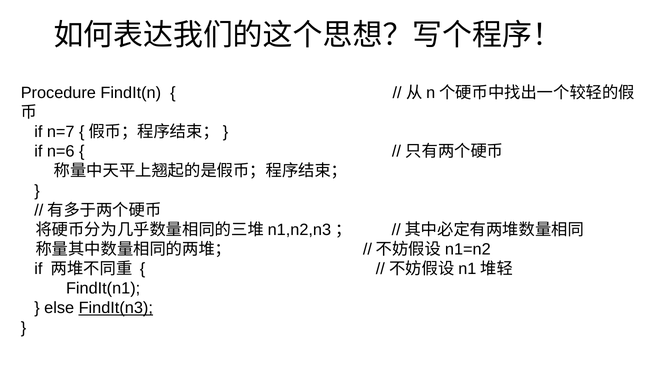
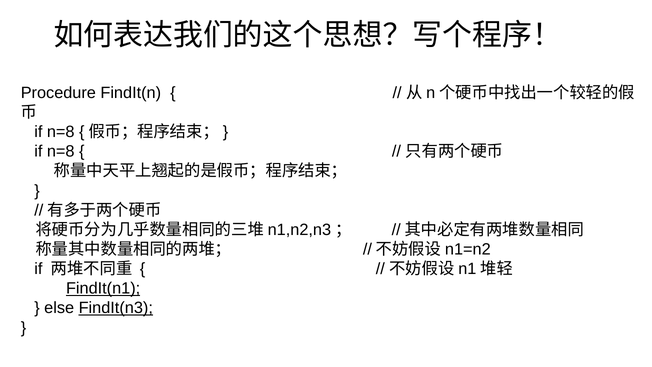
n=7: n=7 -> n=8 (61, 132)
n=6: n=6 -> n=8 (61, 151)
FindIt(n1 underline: none -> present (103, 288)
